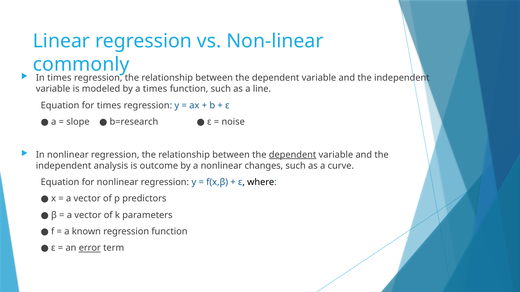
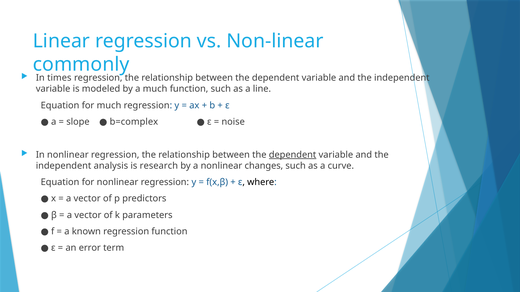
a times: times -> much (155, 89)
for times: times -> much (109, 106)
b=research: b=research -> b=complex (134, 122)
outcome: outcome -> research (159, 166)
error underline: present -> none (90, 248)
